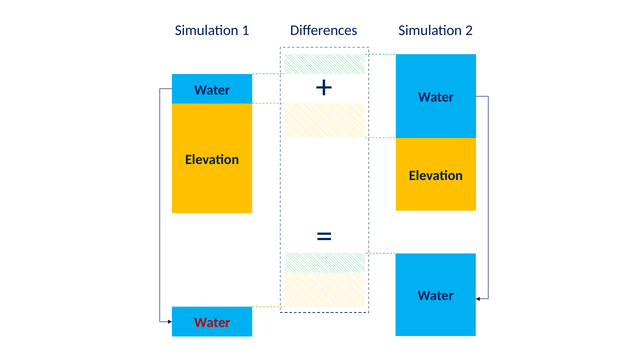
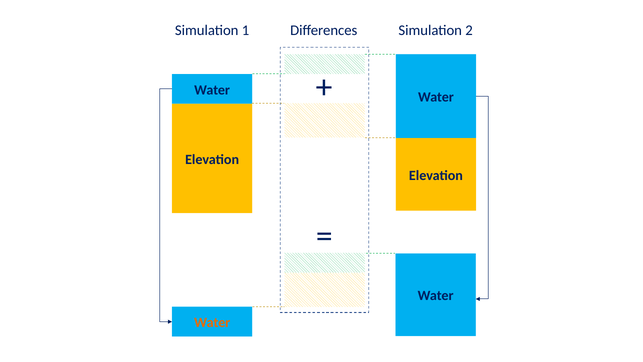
Water colour: red -> orange (212, 322)
